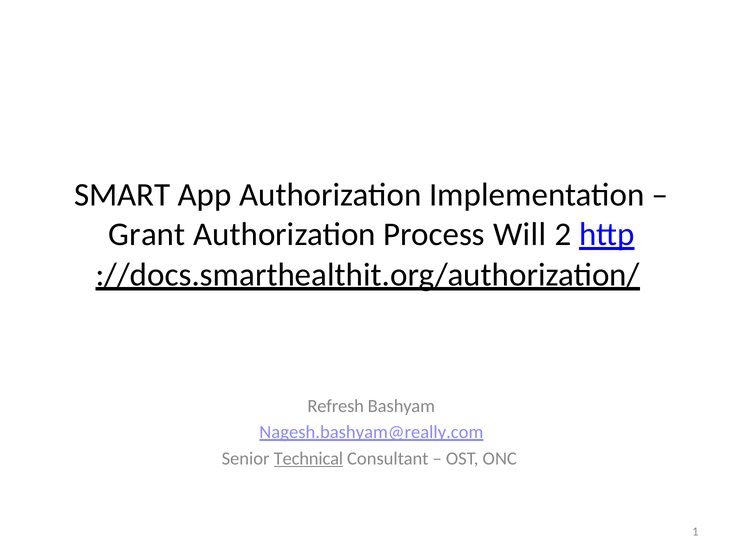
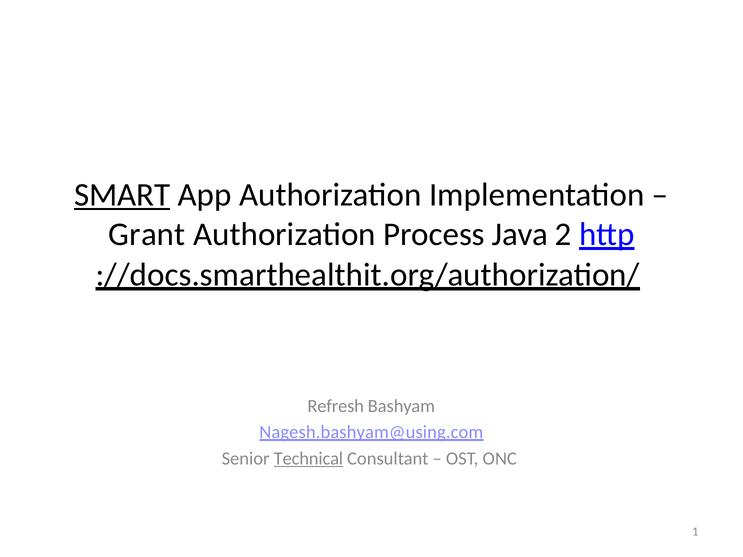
SMART underline: none -> present (122, 195)
Will: Will -> Java (520, 234)
Nagesh.bashyam@really.com: Nagesh.bashyam@really.com -> Nagesh.bashyam@using.com (371, 432)
